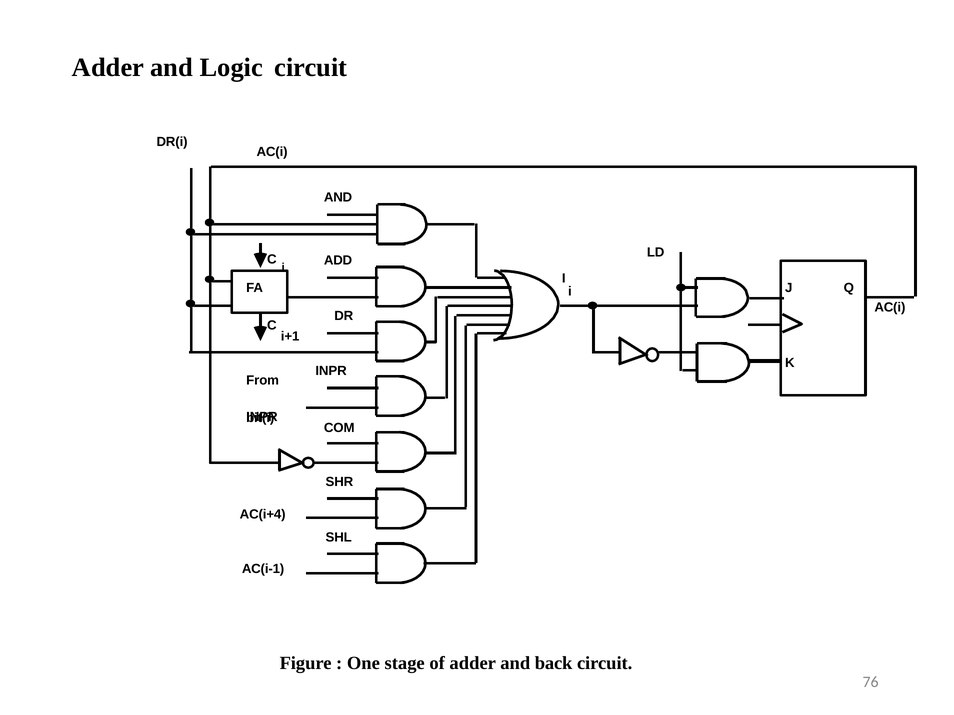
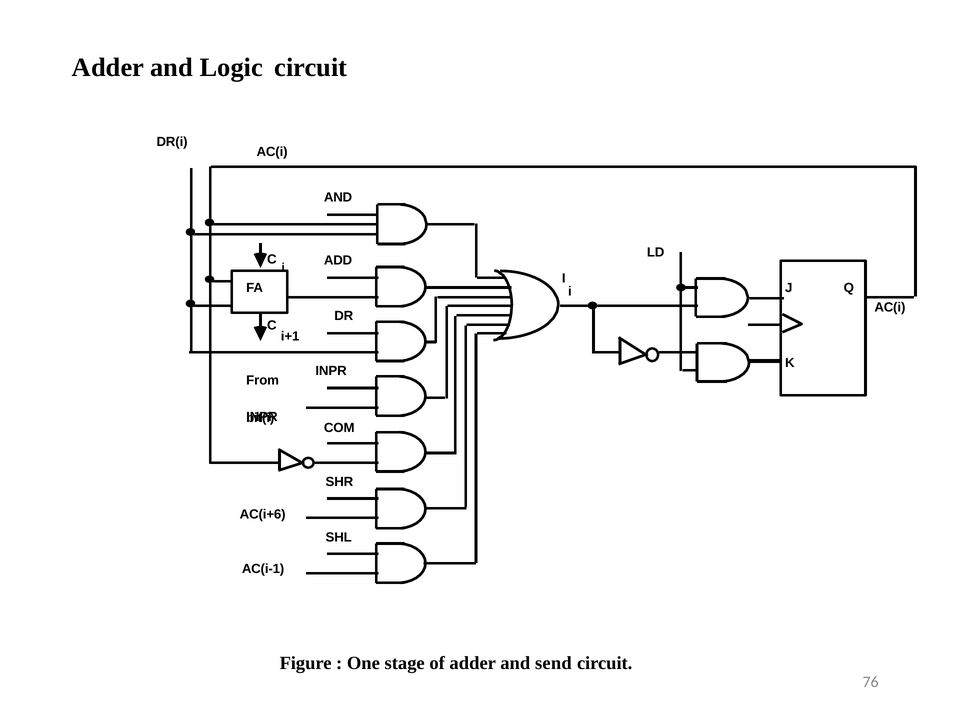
AC(i+4: AC(i+4 -> AC(i+6 (263, 515)
back: back -> send (553, 664)
